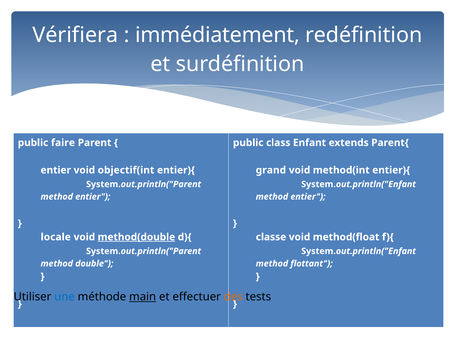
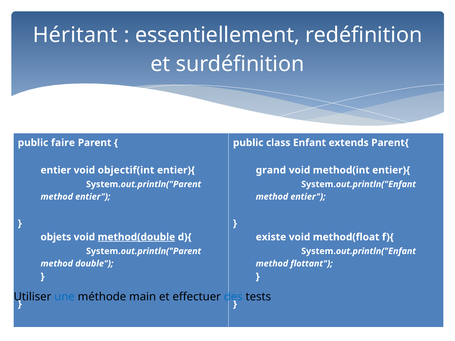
Vérifiera: Vérifiera -> Héritant (75, 35)
immédiatement: immédiatement -> essentiellement (217, 35)
locale: locale -> objets (56, 237)
classe: classe -> existe (271, 237)
main underline: present -> none (143, 297)
des colour: orange -> blue (233, 297)
